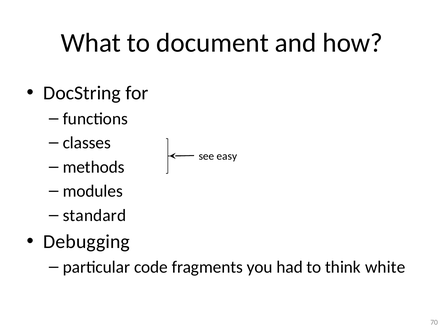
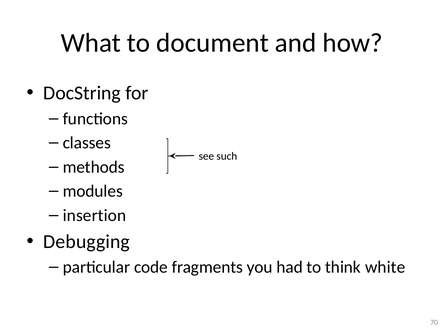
easy: easy -> such (227, 156)
standard: standard -> insertion (94, 215)
